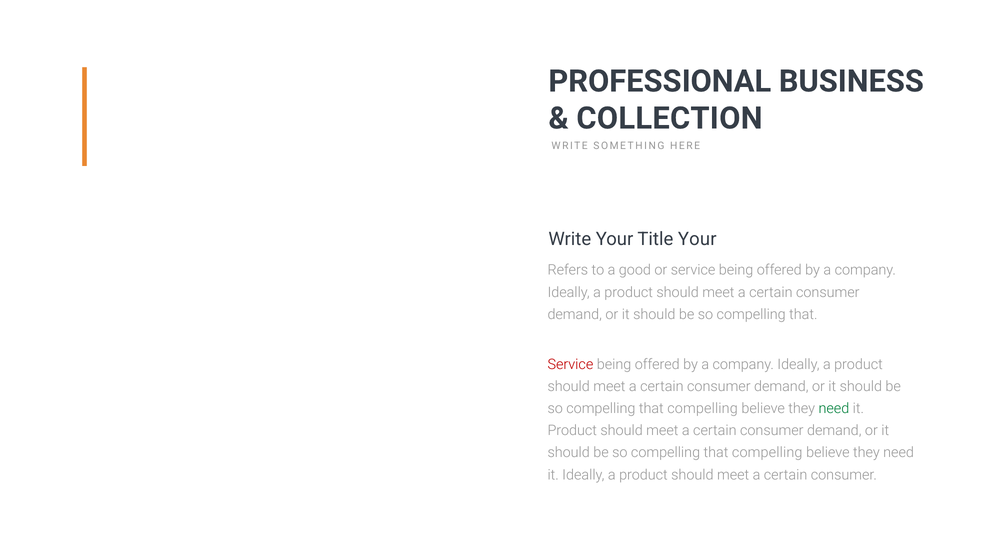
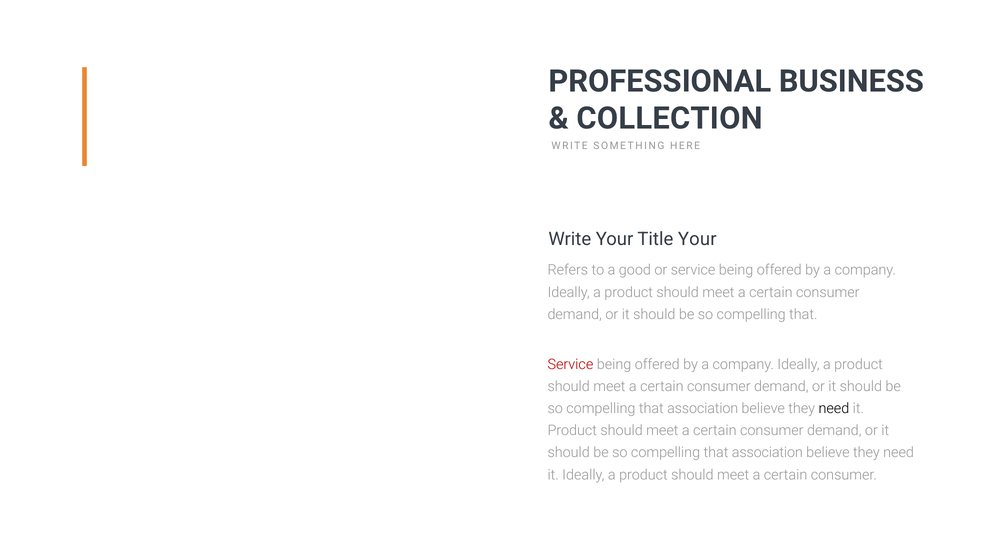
compelling: compelling -> association (703, 408)
need colour: green -> black (834, 408)
compelling: compelling -> association (767, 453)
